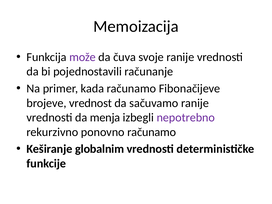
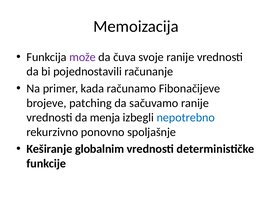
vrednost: vrednost -> patching (90, 103)
nepotrebno colour: purple -> blue (186, 118)
ponovno računamo: računamo -> spoljašnje (152, 132)
